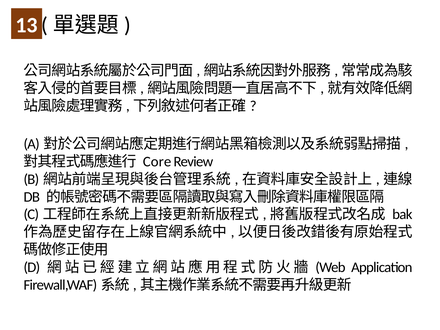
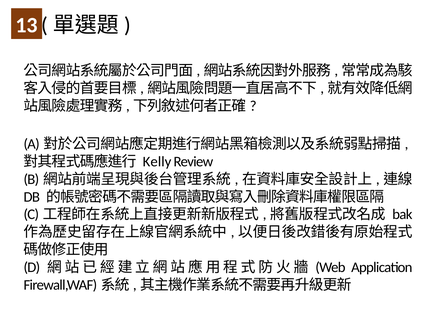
Core: Core -> Kelly (157, 162)
